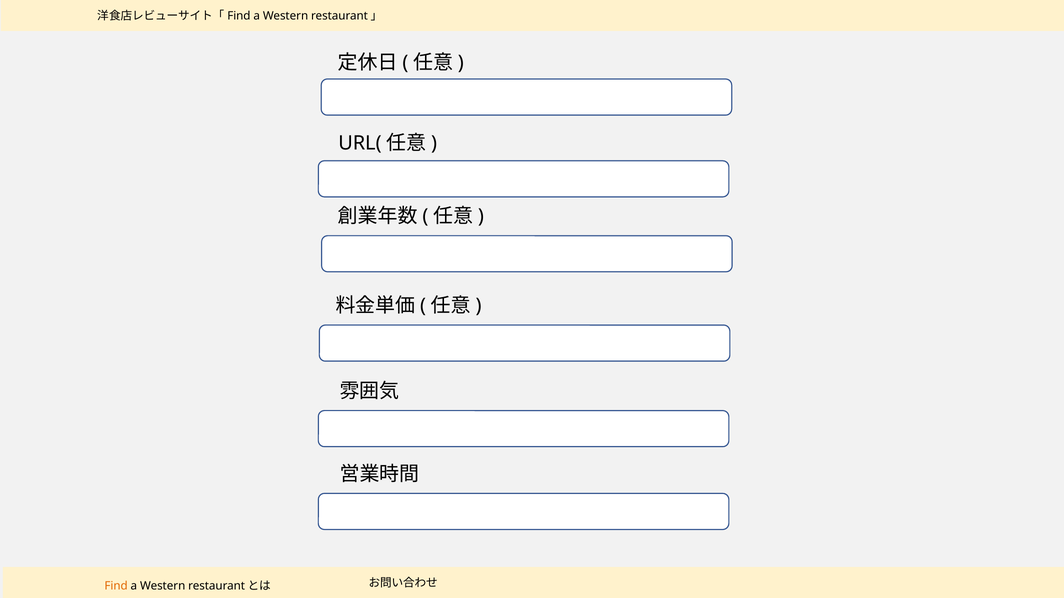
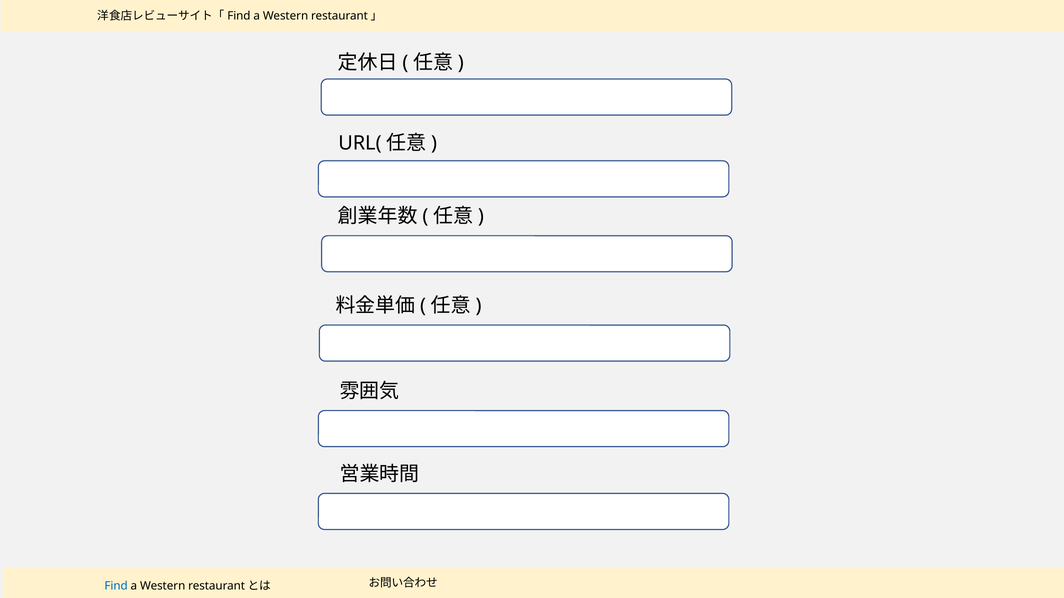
Find colour: orange -> blue (116, 586)
